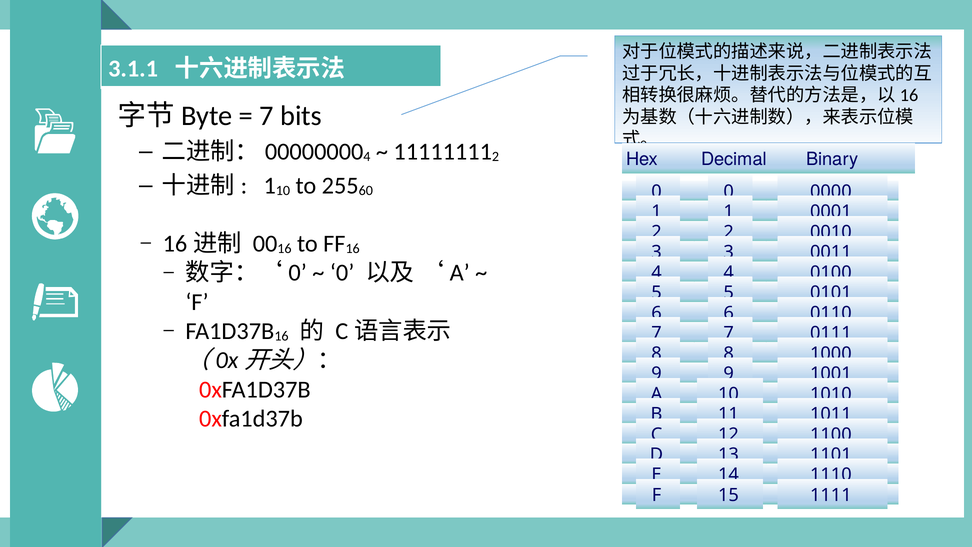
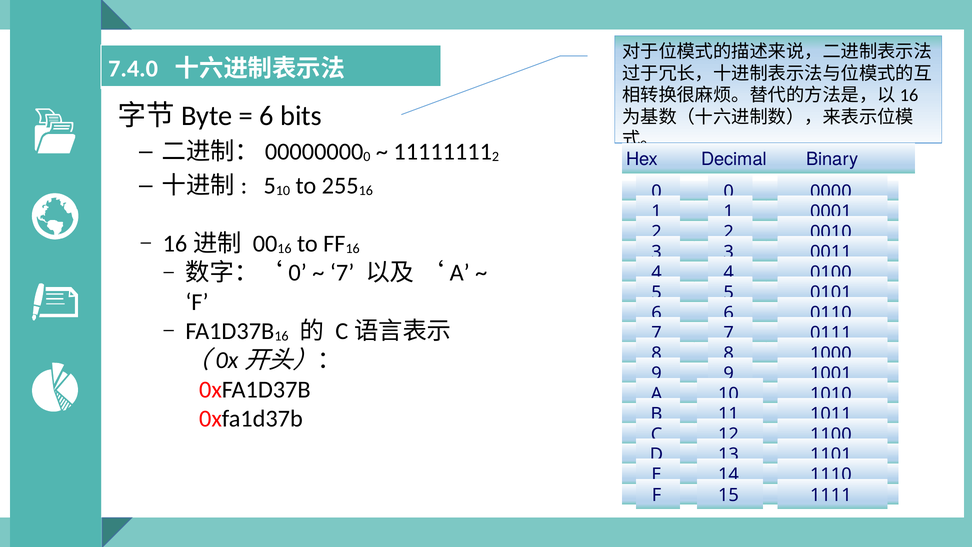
3.1.1: 3.1.1 -> 7.4.0 (133, 69)
7: 7 -> 6 (267, 116)
4: 4 -> 0 (367, 157)
1: 1 -> 5 (270, 186)
60: 60 -> 16 (366, 191)
0: 0 -> 7 (342, 273)
